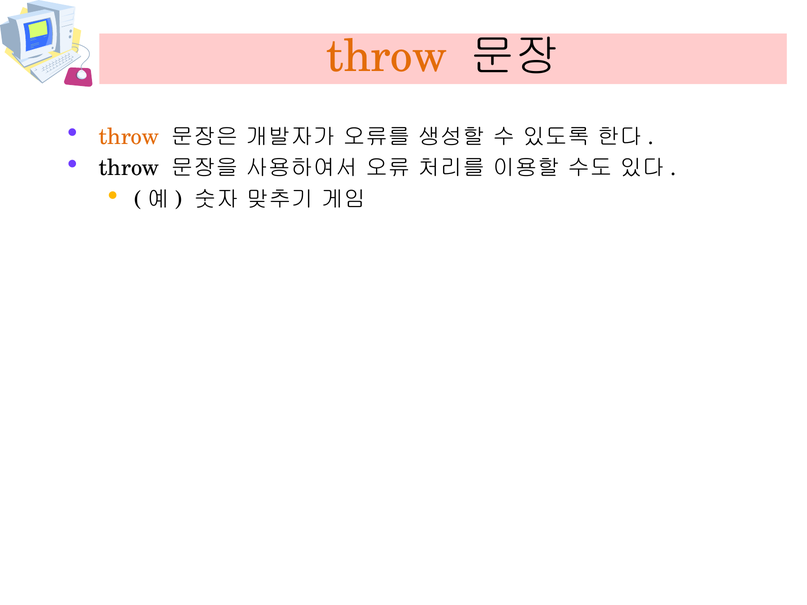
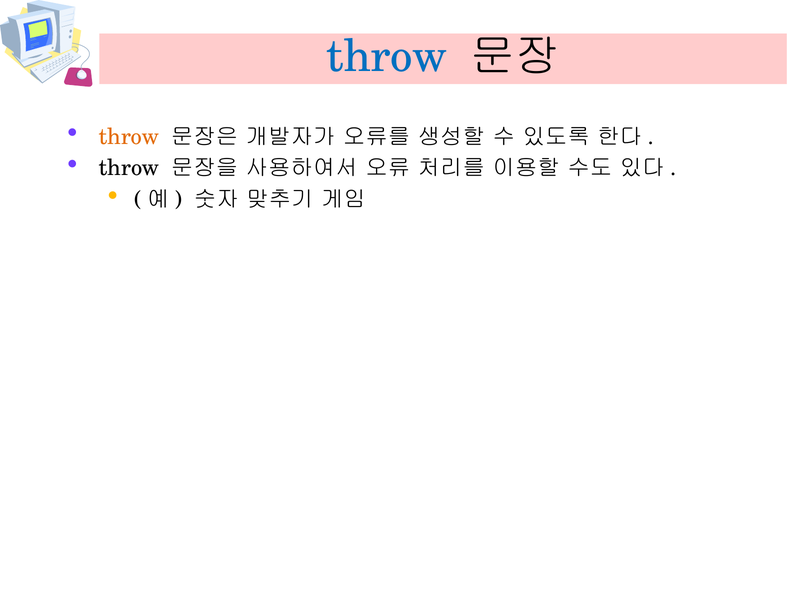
throw colour: orange -> blue (387, 56)
